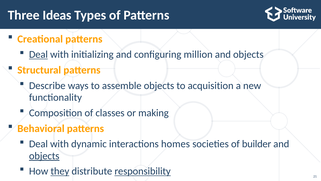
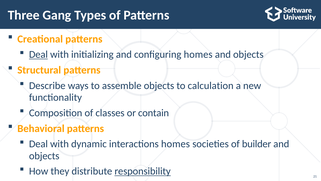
Ideas: Ideas -> Gang (57, 15)
configuring million: million -> homes (198, 54)
acquisition: acquisition -> calculation (211, 86)
making: making -> contain (154, 113)
objects underline: present -> none (44, 155)
they underline: present -> none (60, 171)
